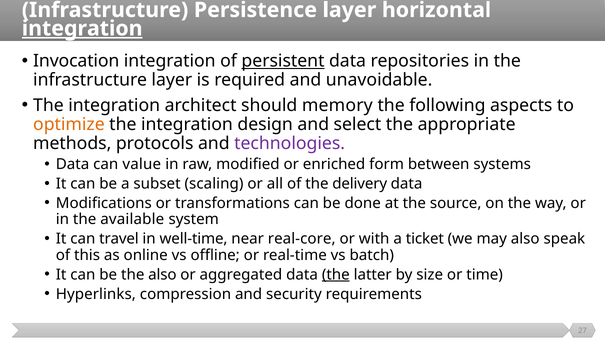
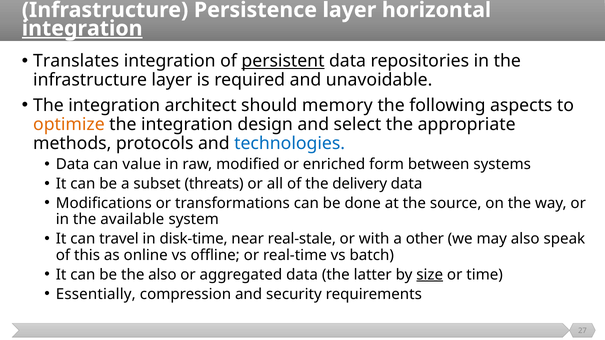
Invocation: Invocation -> Translates (76, 61)
technologies colour: purple -> blue (290, 143)
scaling: scaling -> threats (214, 184)
well-time: well-time -> disk-time (194, 239)
real-core: real-core -> real-stale (302, 239)
ticket: ticket -> other (425, 239)
the underline: present -> none (336, 275)
size underline: none -> present (430, 275)
Hyperlinks: Hyperlinks -> Essentially (96, 294)
